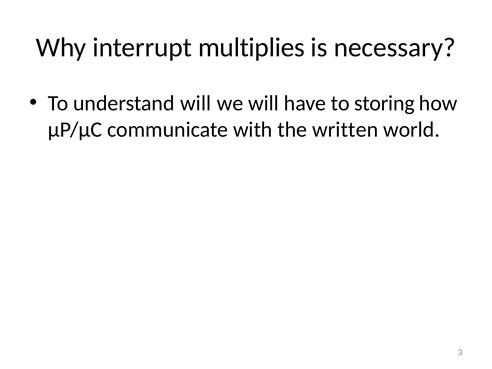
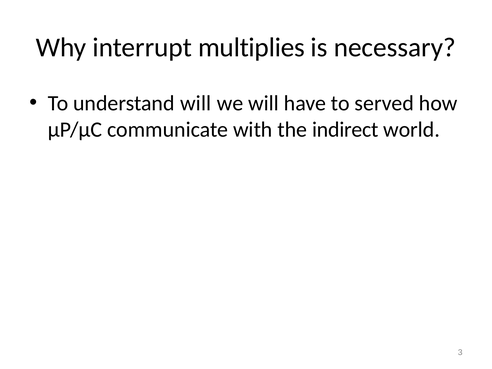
storing: storing -> served (384, 103)
written: written -> indirect (345, 129)
